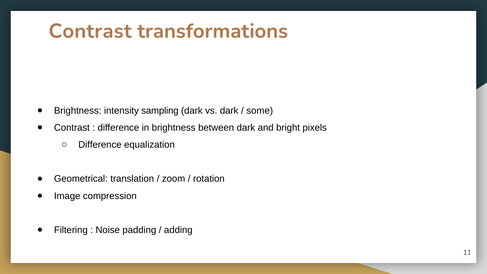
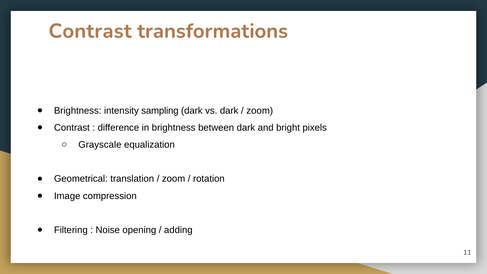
some: some -> zoom (260, 111)
Difference: Difference -> Grayscale (100, 145)
padding: padding -> opening (139, 230)
